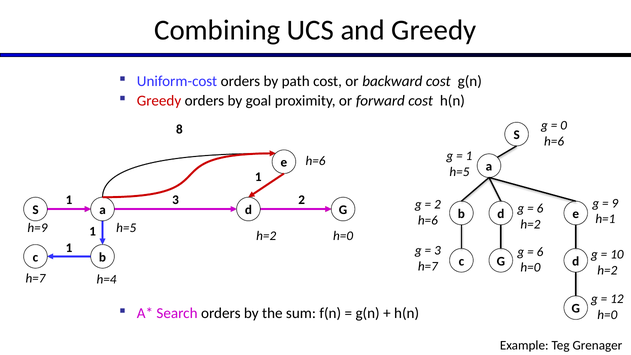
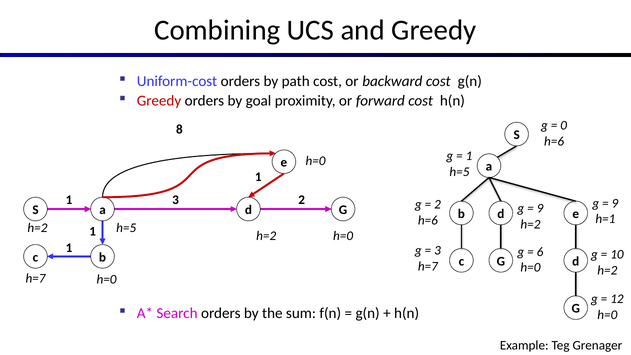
e h=6: h=6 -> h=0 (316, 161)
6: 6 -> 9 (540, 208)
h=9: h=9 -> h=2 (37, 228)
h=4: h=4 -> h=0 (106, 279)
